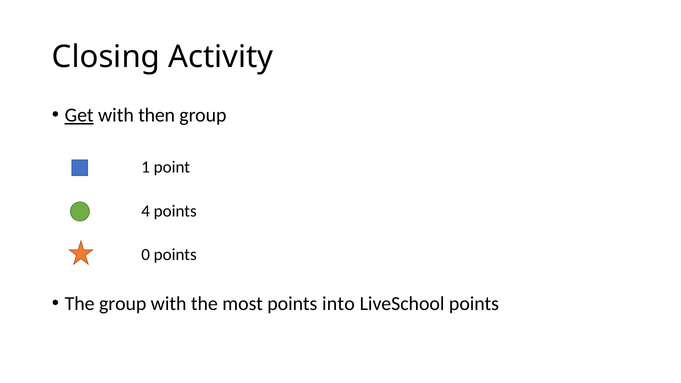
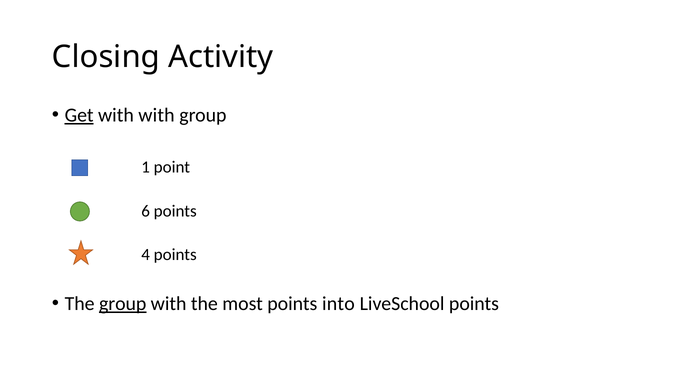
with then: then -> with (156, 115)
4: 4 -> 6 (146, 211)
0: 0 -> 4 (146, 255)
group underline: none -> present (123, 304)
